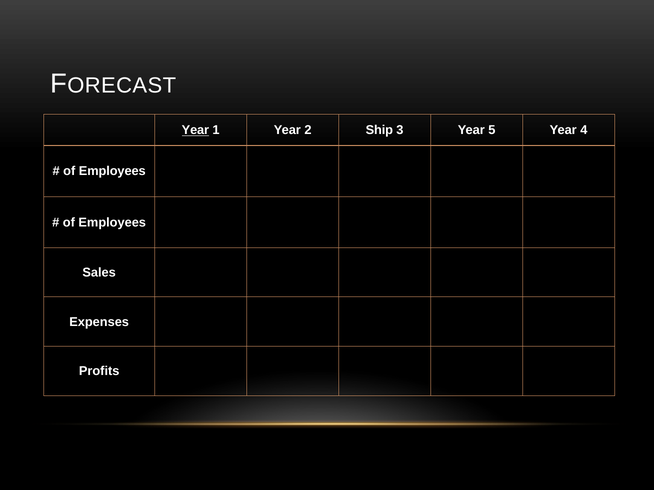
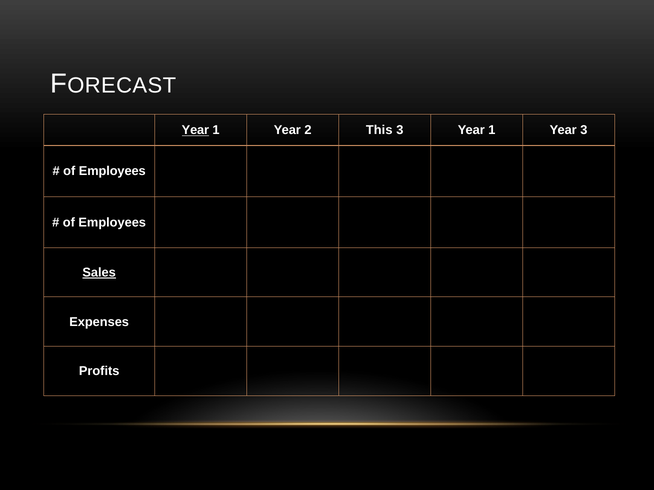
Ship: Ship -> This (379, 130)
3 Year 5: 5 -> 1 (492, 130)
Year 4: 4 -> 3 (584, 130)
Sales underline: none -> present (99, 273)
